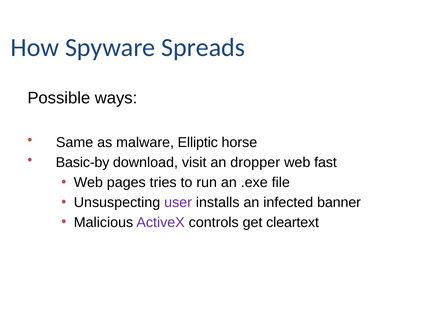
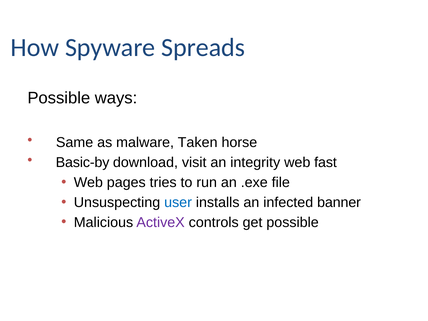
Elliptic: Elliptic -> Taken (198, 143)
dropper: dropper -> integrity (255, 162)
user colour: purple -> blue (178, 202)
get cleartext: cleartext -> possible (293, 222)
